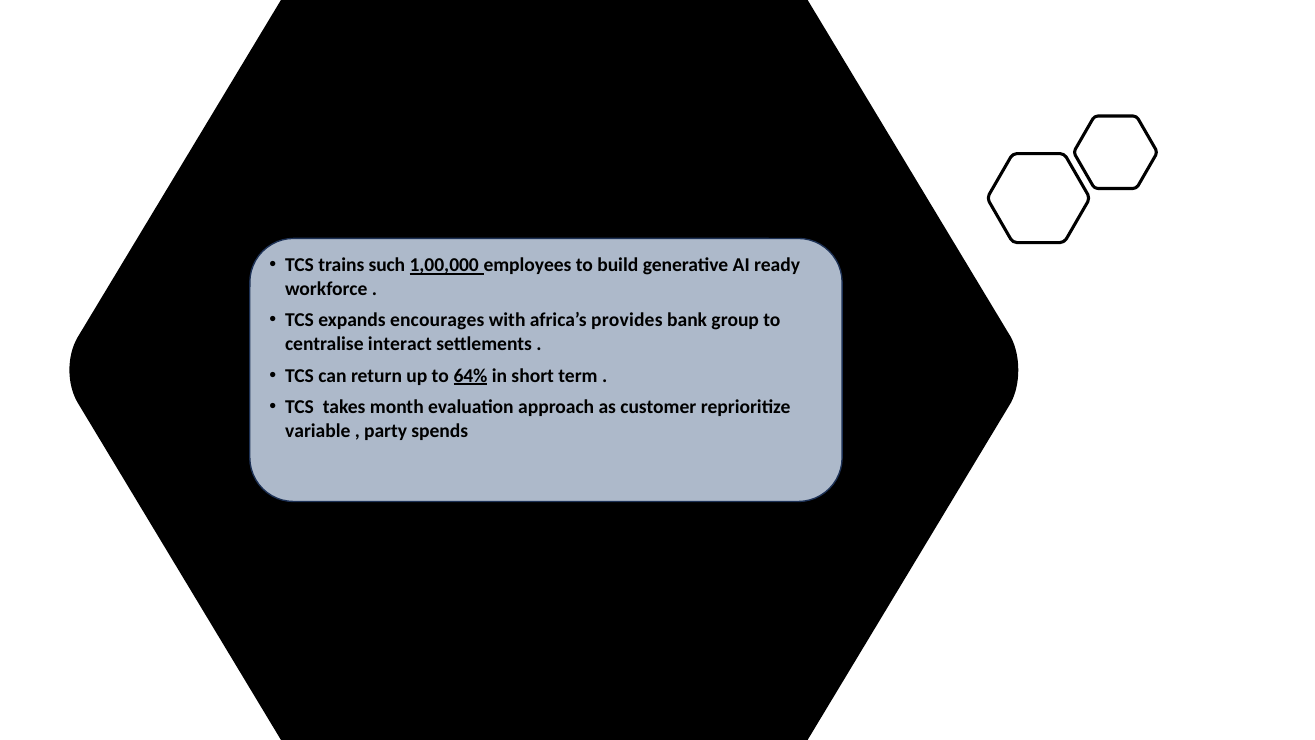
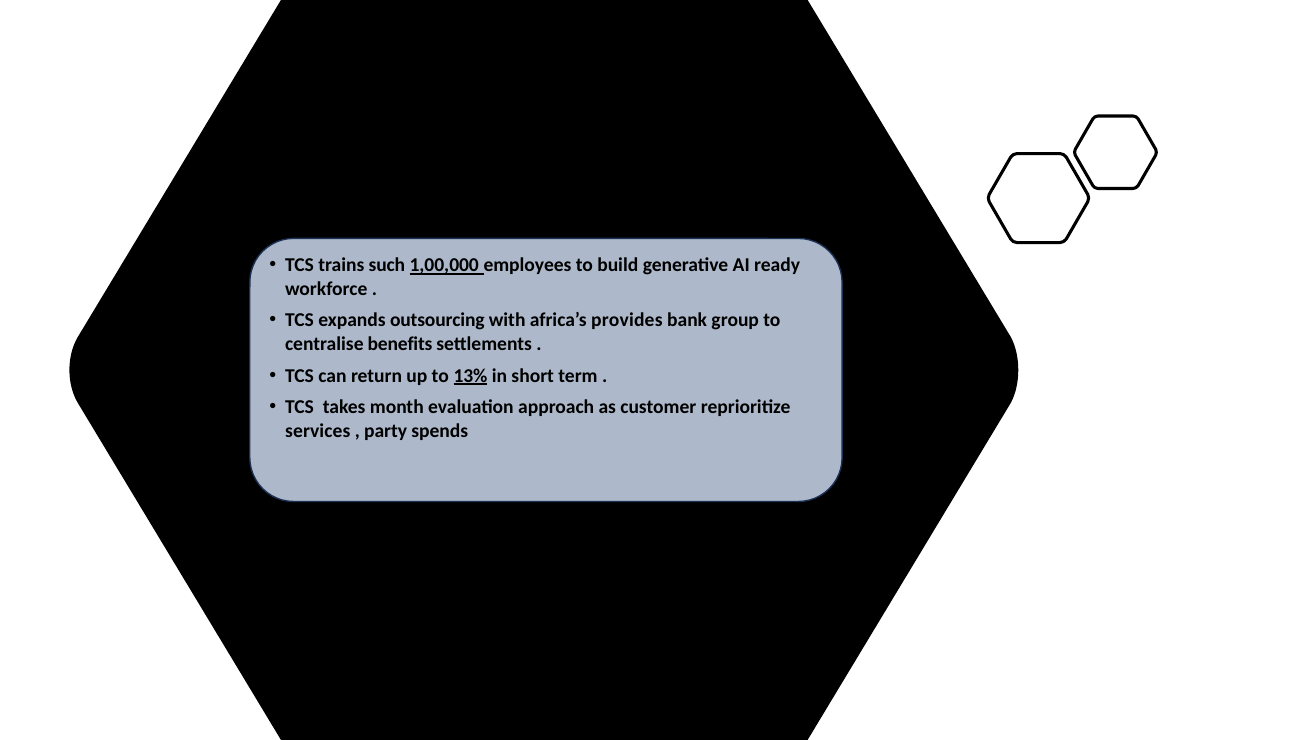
encourages: encourages -> outsourcing (437, 320)
interact: interact -> benefits (400, 344)
64%: 64% -> 13% (471, 376)
variable: variable -> services (318, 431)
